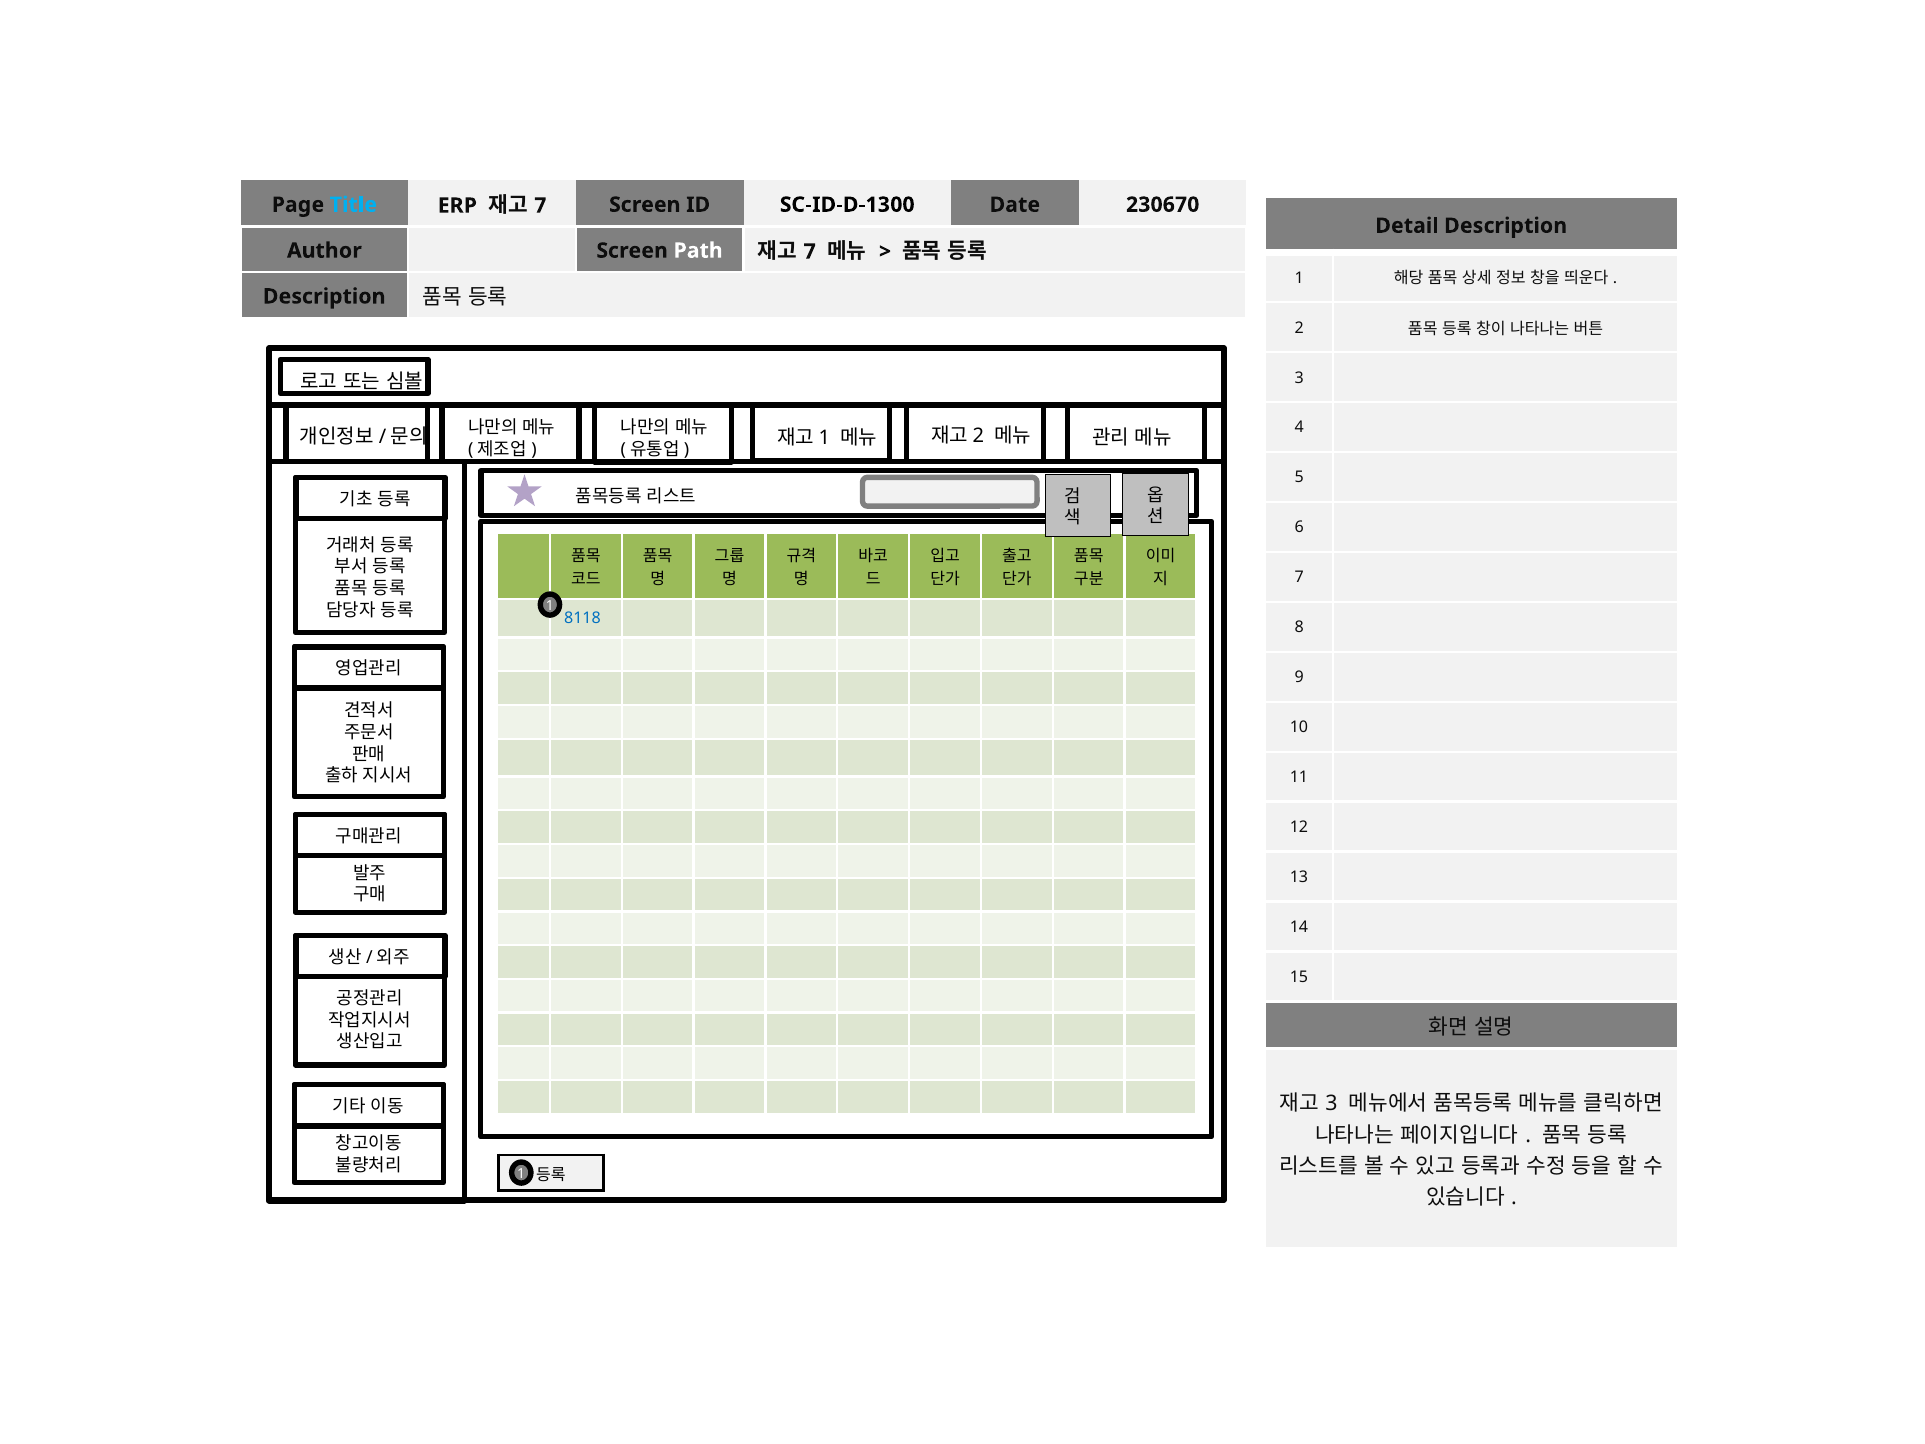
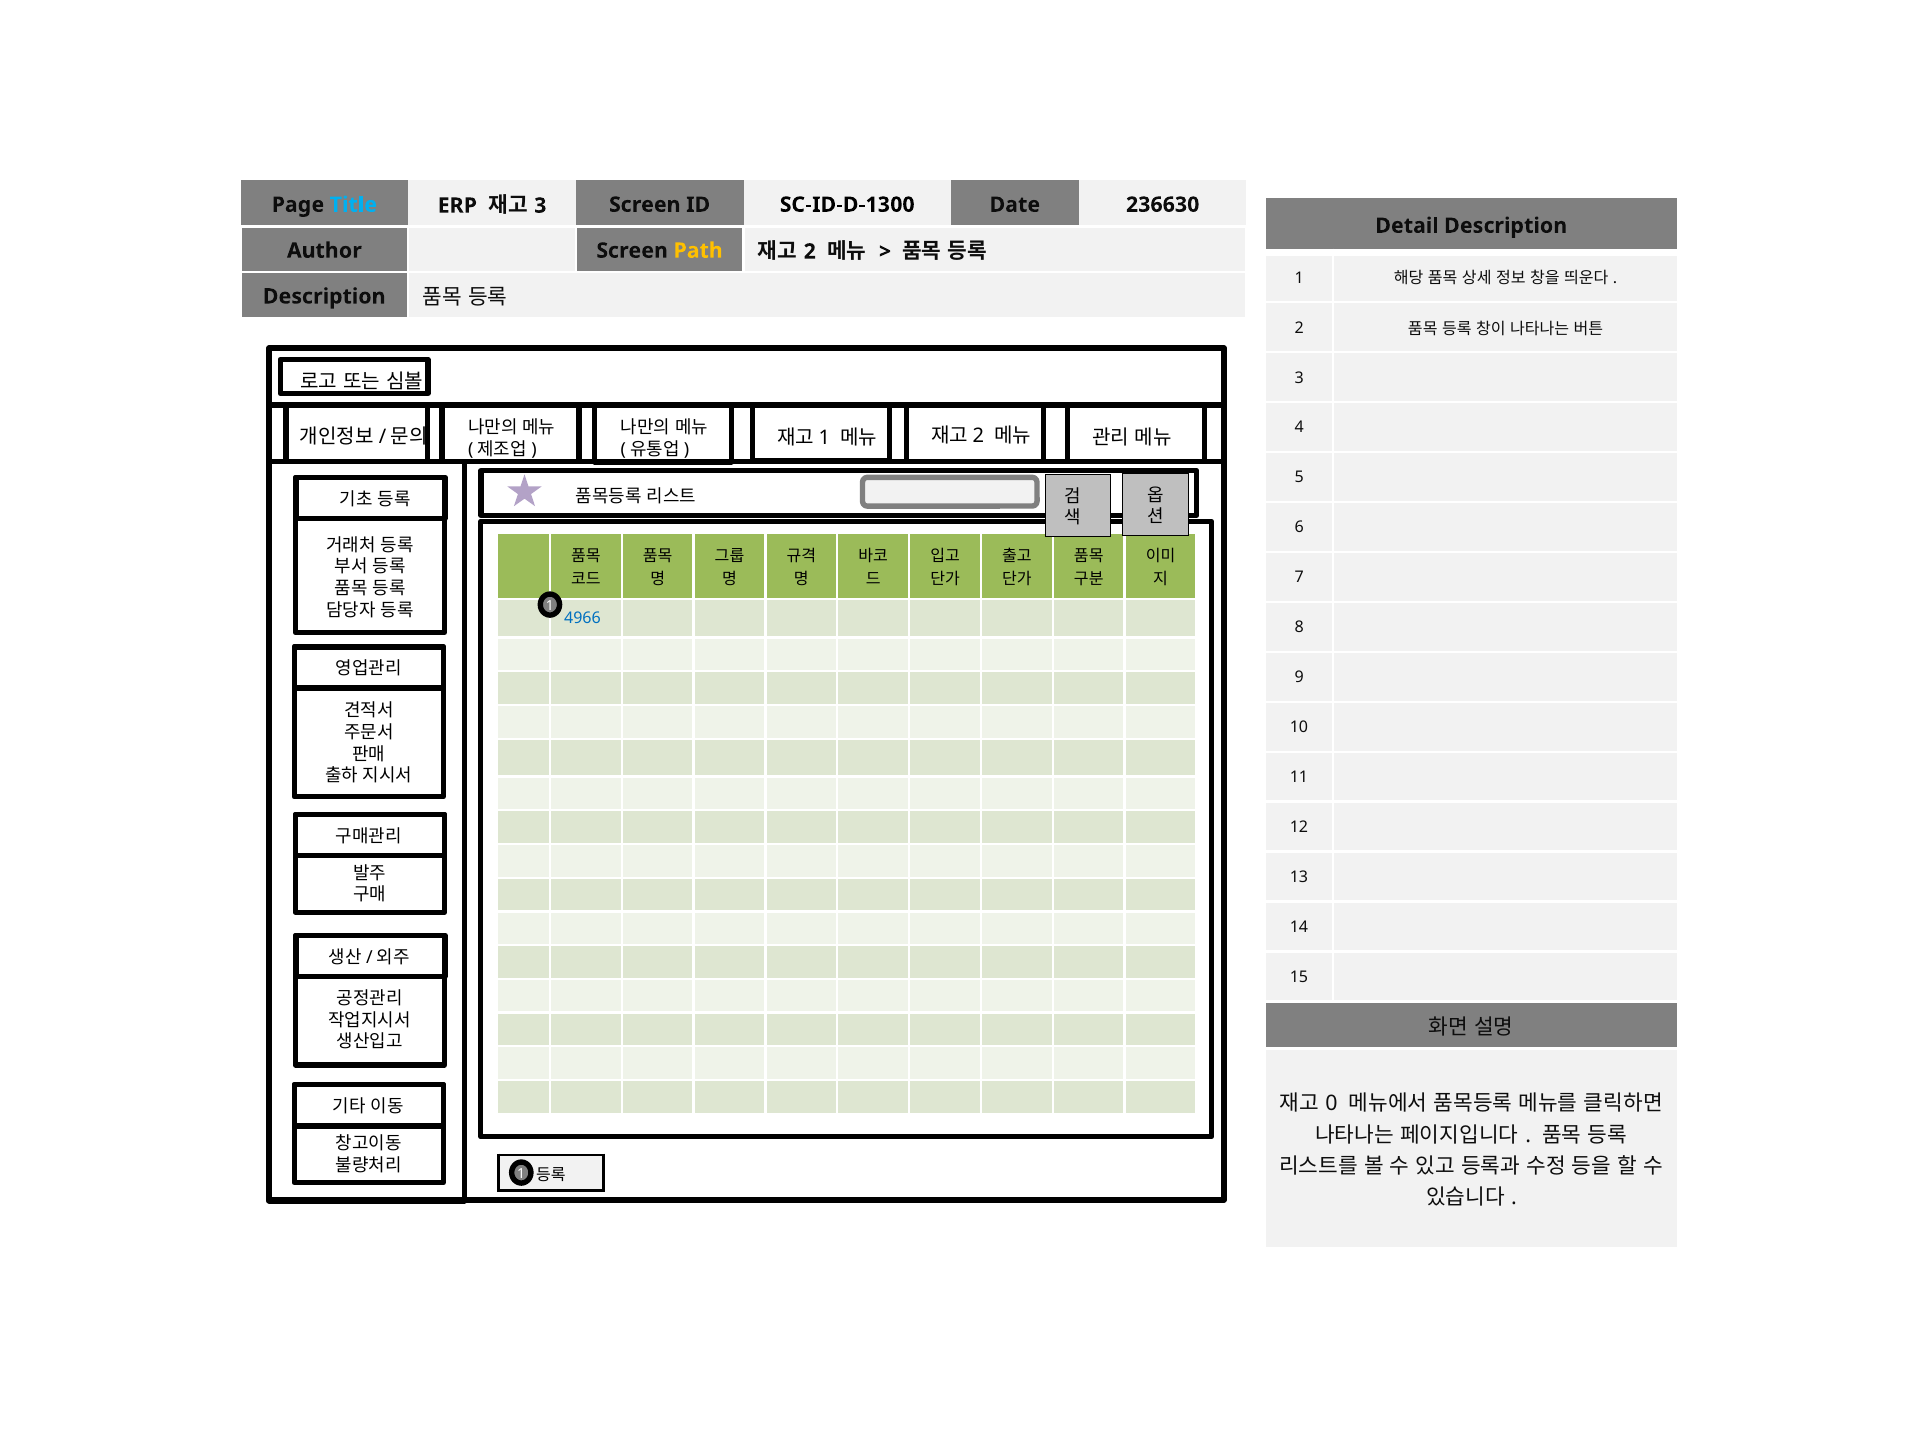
7: 7 -> 3 (540, 206)
230670: 230670 -> 236630 (1163, 205)
Path colour: white -> yellow (698, 251)
7: 7 -> 2 (810, 252)
8118: 8118 -> 4966 (583, 618)
3: 3 -> 0 (1331, 1103)
